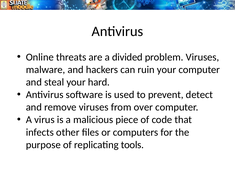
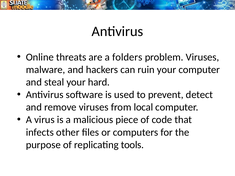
divided: divided -> folders (127, 57)
over: over -> local (143, 107)
